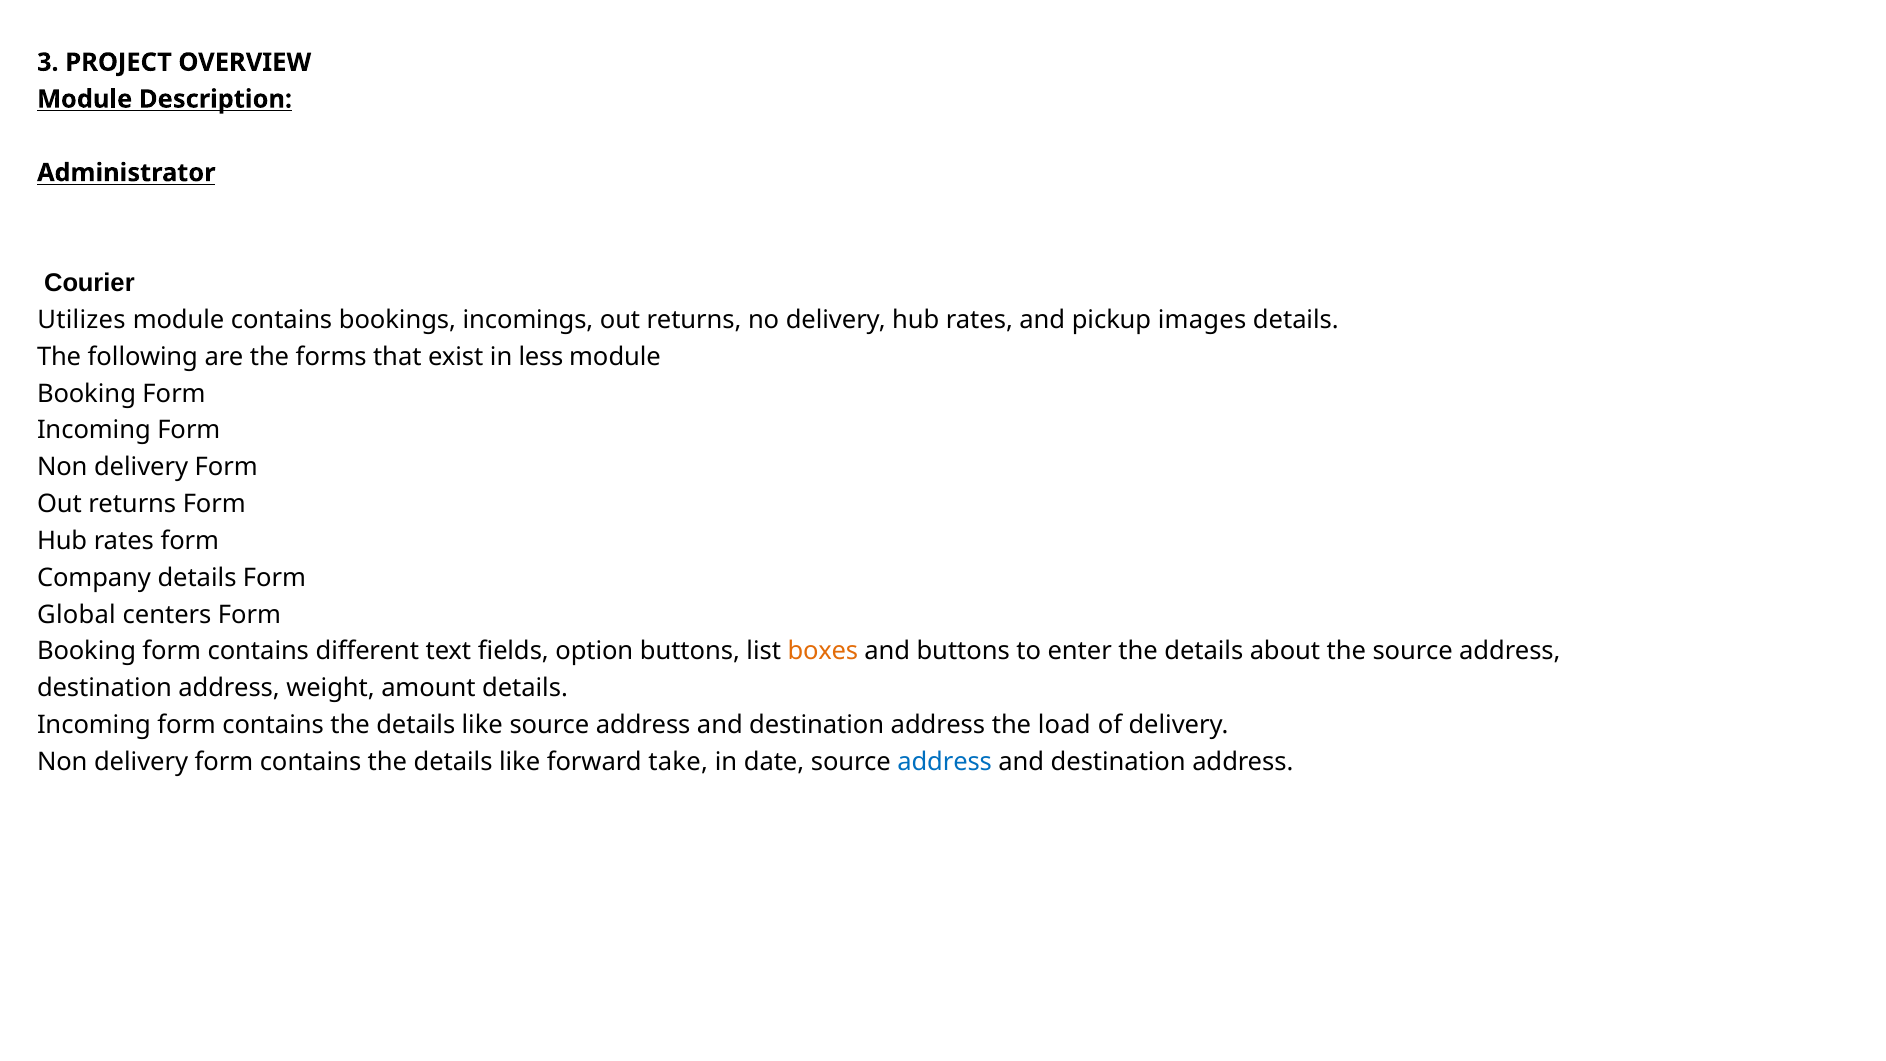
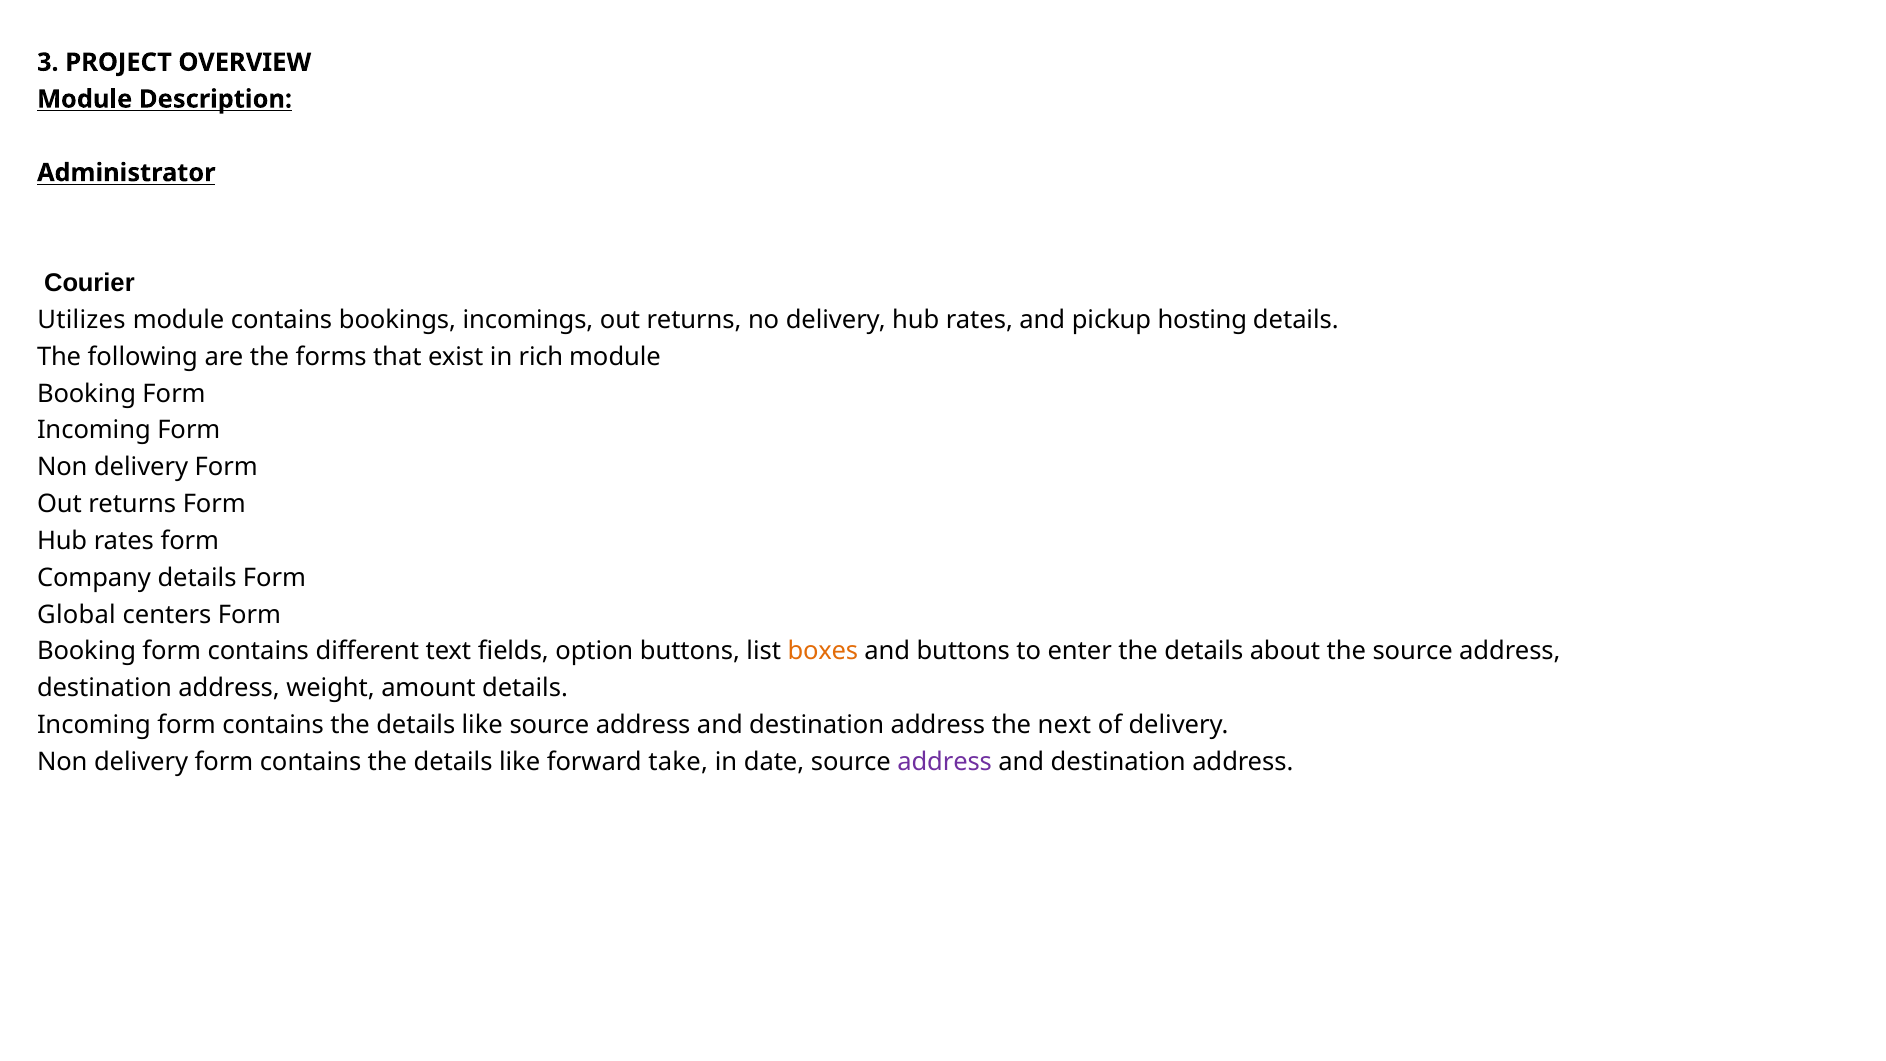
images: images -> hosting (1202, 320)
less: less -> rich (541, 357)
load: load -> next (1064, 725)
address colour: blue -> purple (945, 762)
